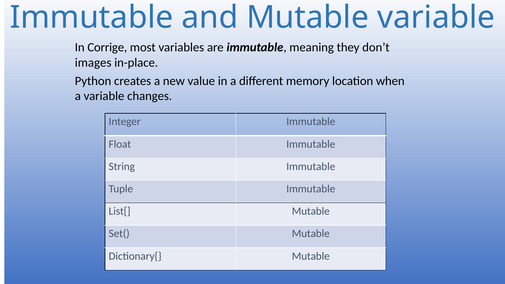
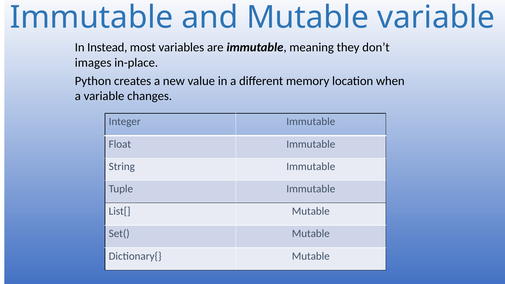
Corrige: Corrige -> Instead (107, 47)
